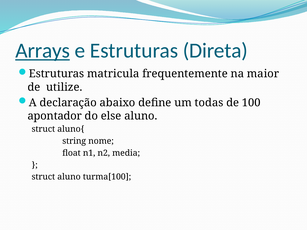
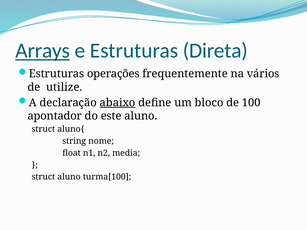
matricula: matricula -> operações (113, 74)
maior: maior -> vários (263, 74)
abaixo underline: none -> present (118, 103)
todas: todas -> bloco (209, 103)
else: else -> este (111, 116)
